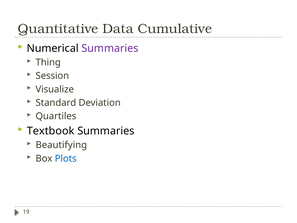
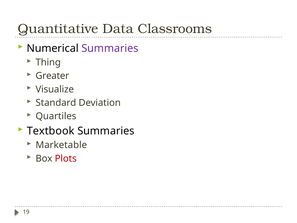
Cumulative: Cumulative -> Classrooms (175, 29)
Session: Session -> Greater (52, 76)
Beautifying: Beautifying -> Marketable (61, 145)
Plots colour: blue -> red (66, 158)
